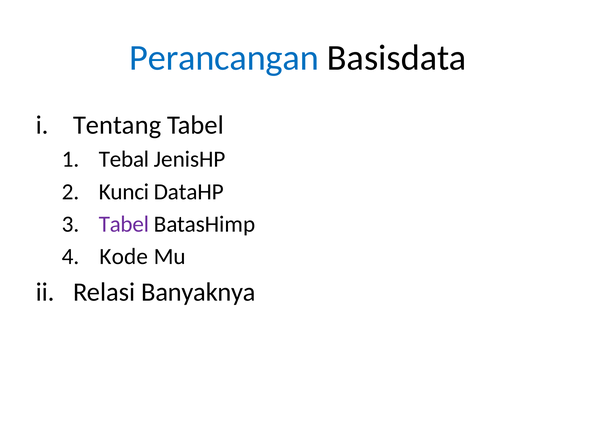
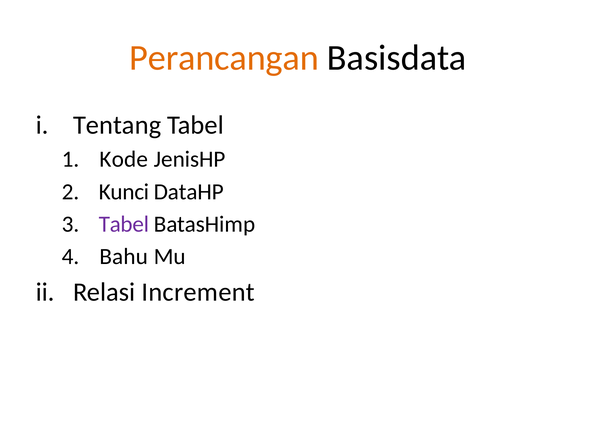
Perancangan colour: blue -> orange (224, 58)
Tebal: Tebal -> Kode (124, 159)
Kode: Kode -> Bahu (124, 257)
Banyaknya: Banyaknya -> Increment (198, 292)
